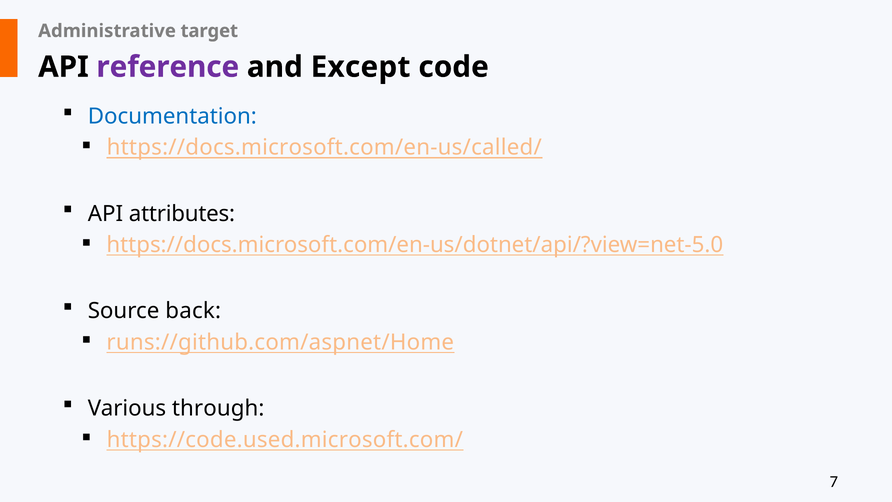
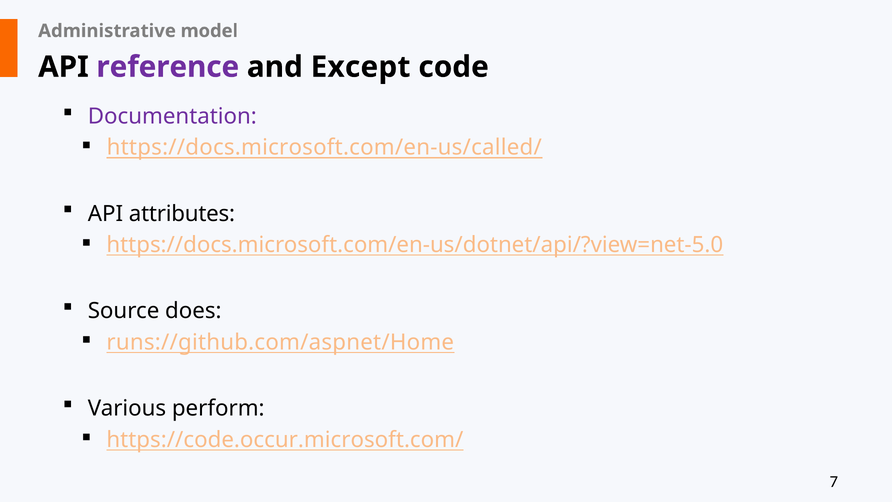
target: target -> model (209, 31)
Documentation colour: blue -> purple (172, 116)
back: back -> does (193, 311)
through: through -> perform (218, 408)
https://code.used.microsoft.com/: https://code.used.microsoft.com/ -> https://code.occur.microsoft.com/ (285, 439)
